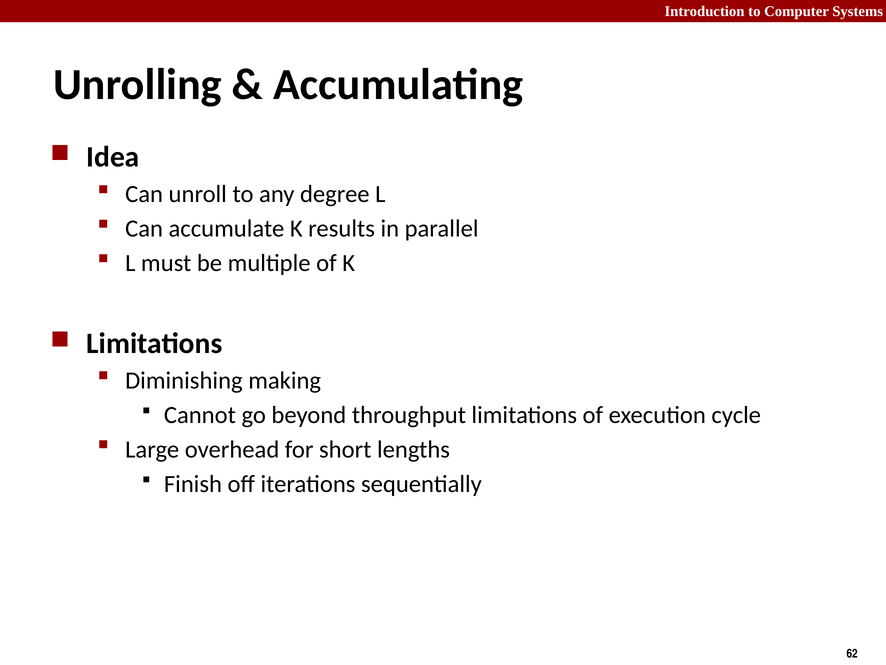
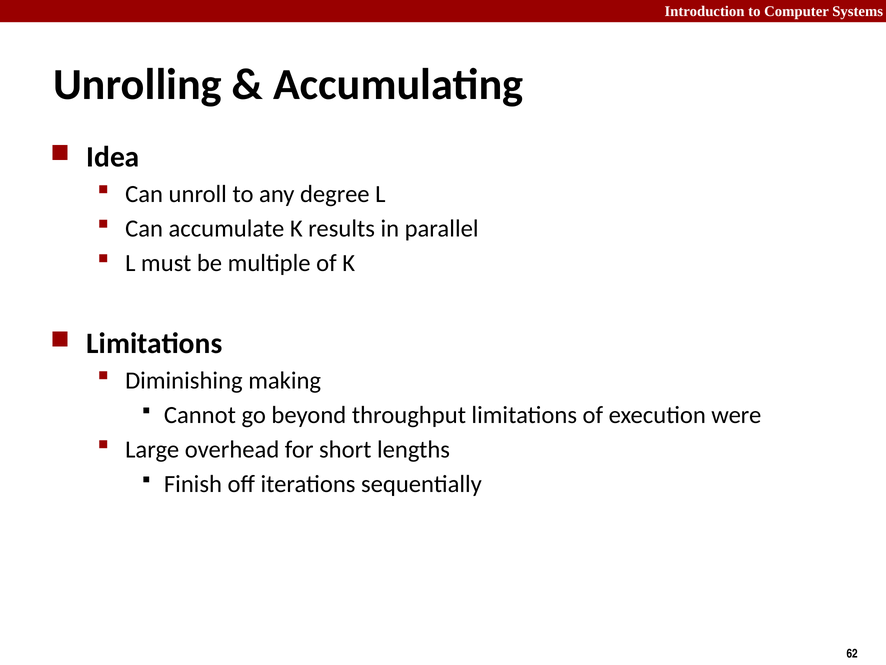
cycle: cycle -> were (736, 415)
